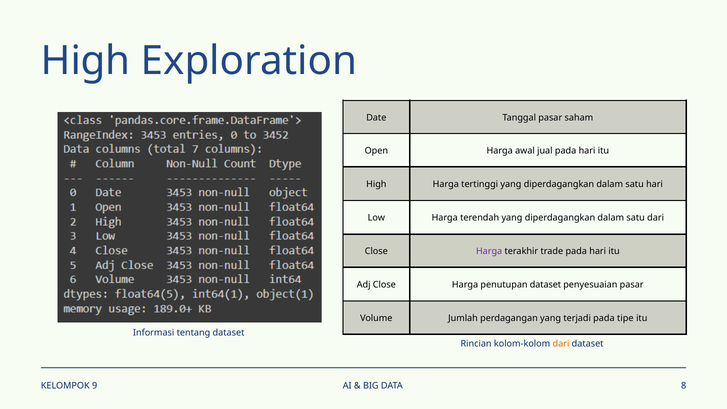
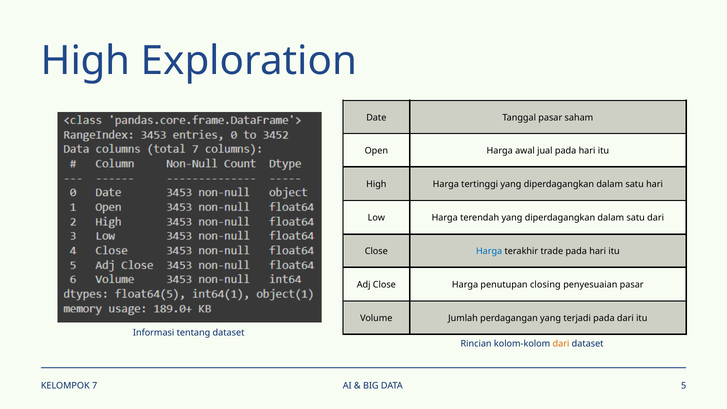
Harga colour: purple -> blue (489, 251)
penutupan dataset: dataset -> closing (545, 285)
pada tipe: tipe -> dari (625, 318)
9: 9 -> 7 (95, 386)
8: 8 -> 5 (684, 386)
